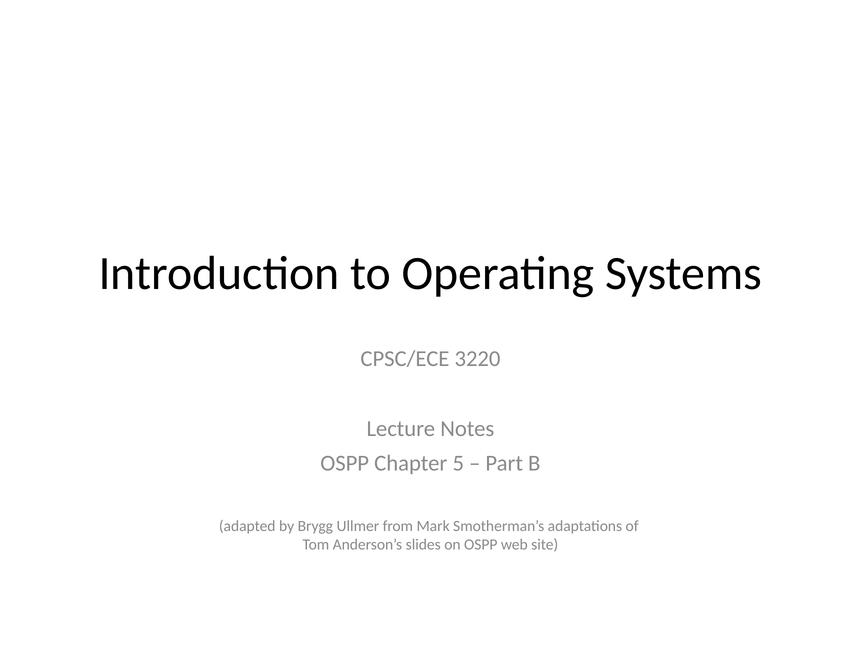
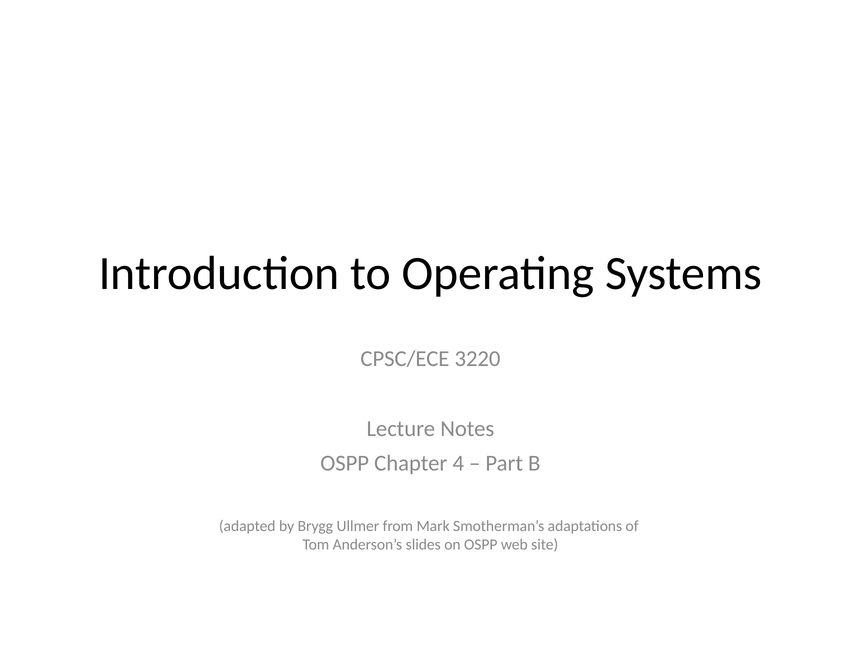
5: 5 -> 4 (458, 463)
